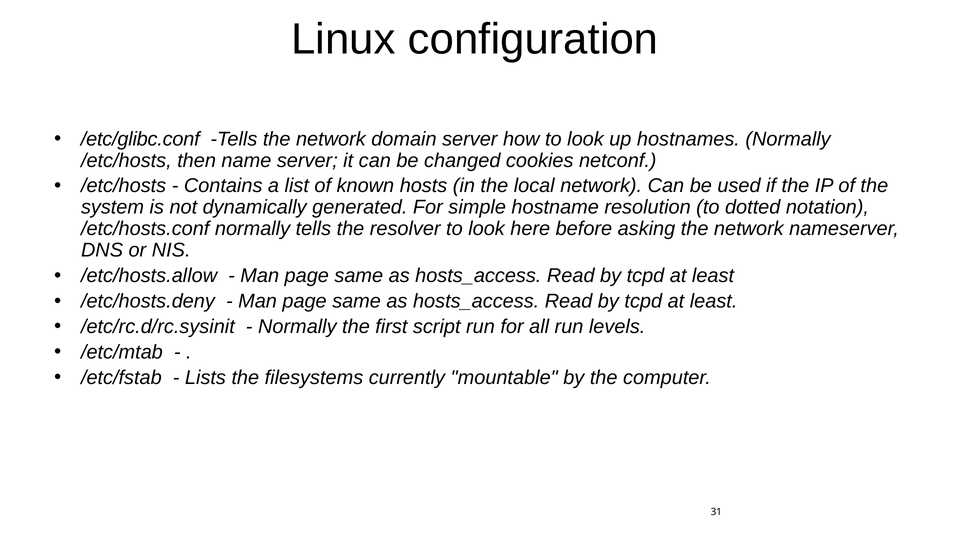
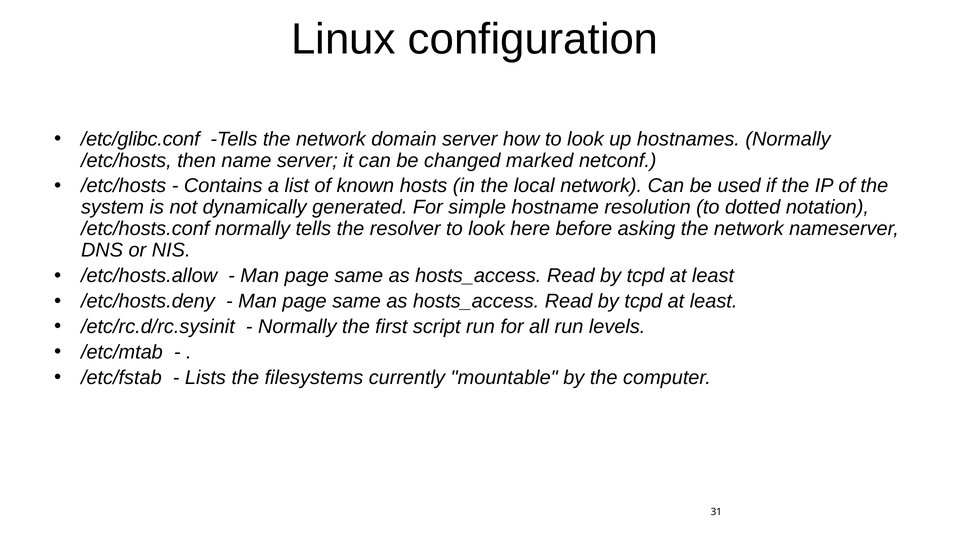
cookies: cookies -> marked (540, 161)
